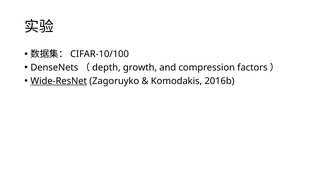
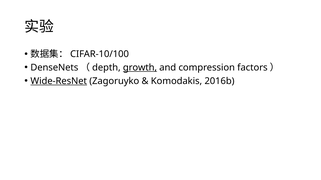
growth underline: none -> present (140, 68)
